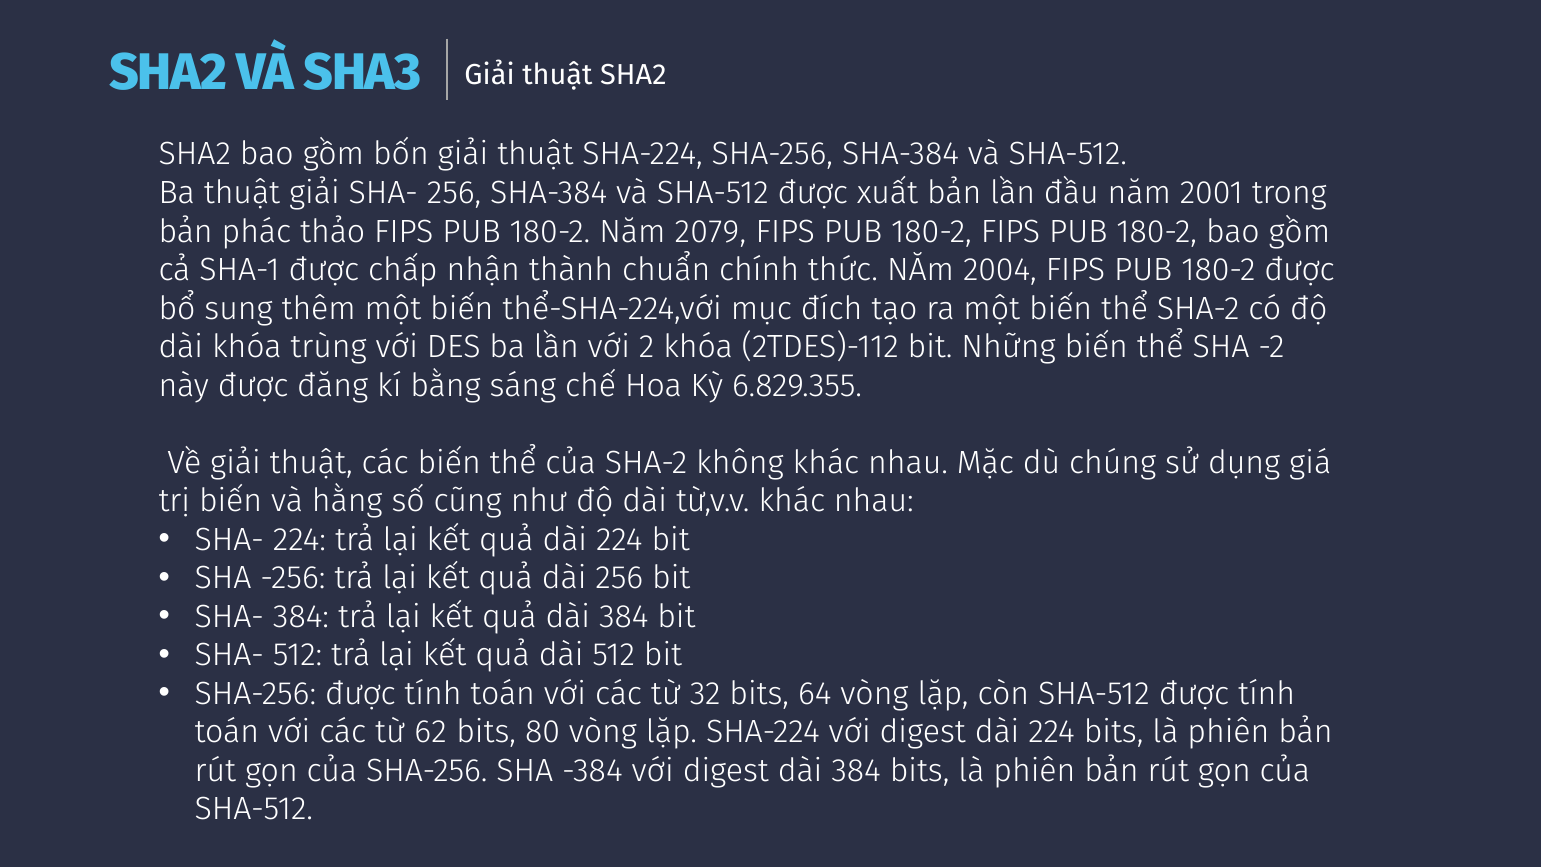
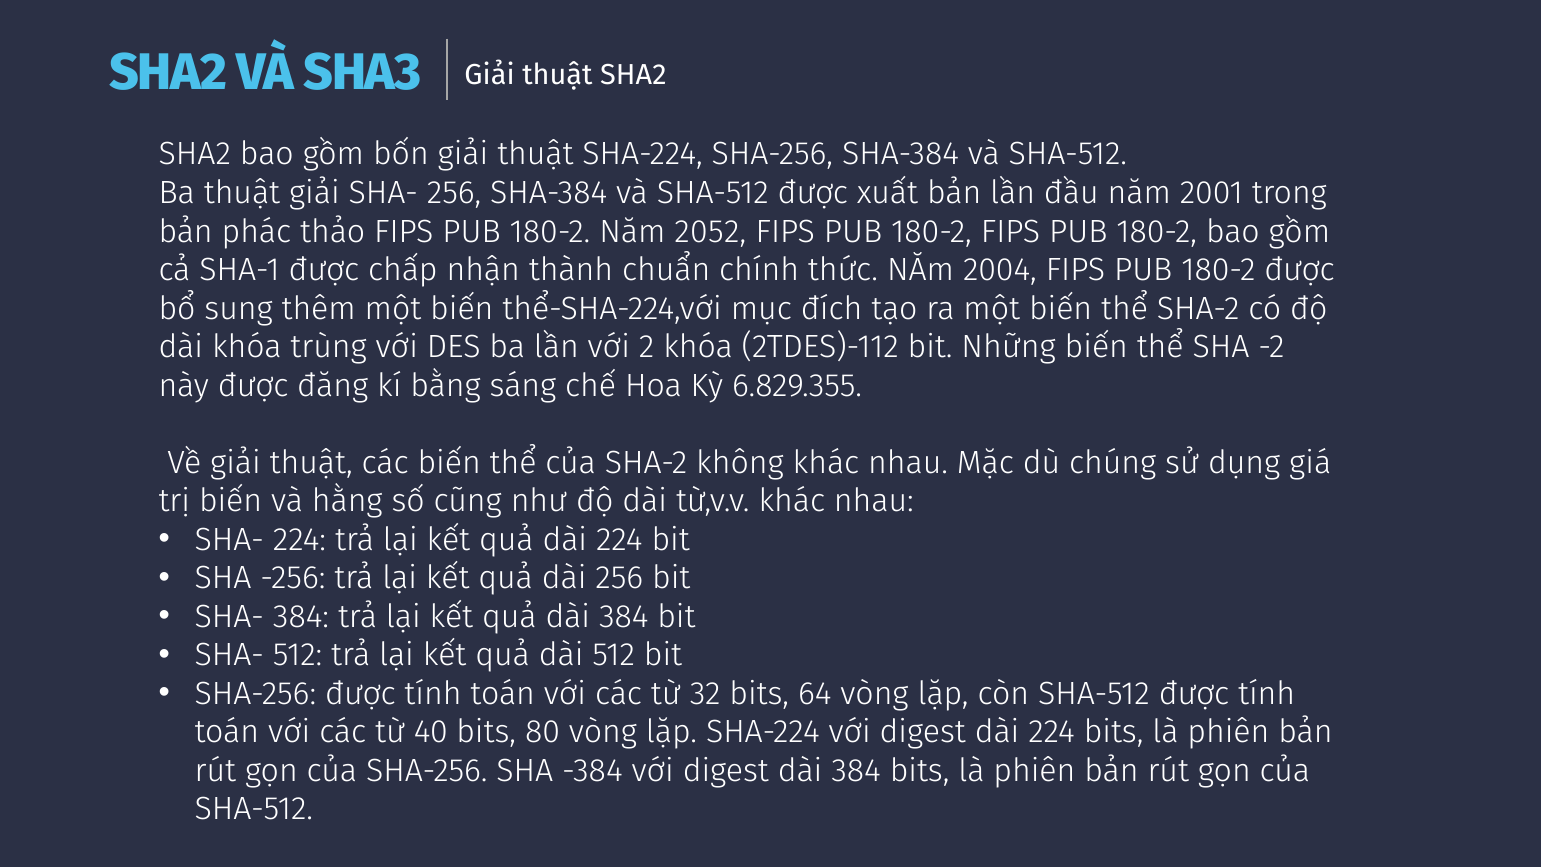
2079: 2079 -> 2052 (710, 231)
62: 62 -> 40 (431, 732)
